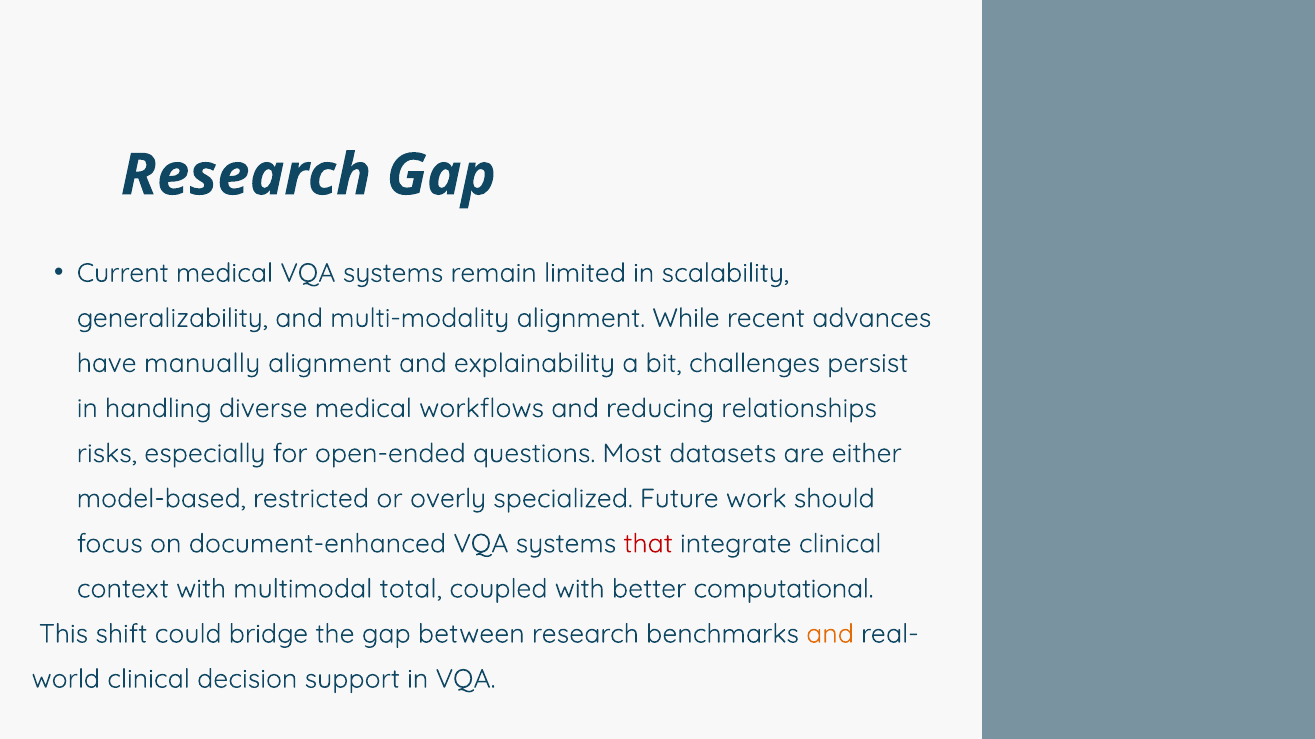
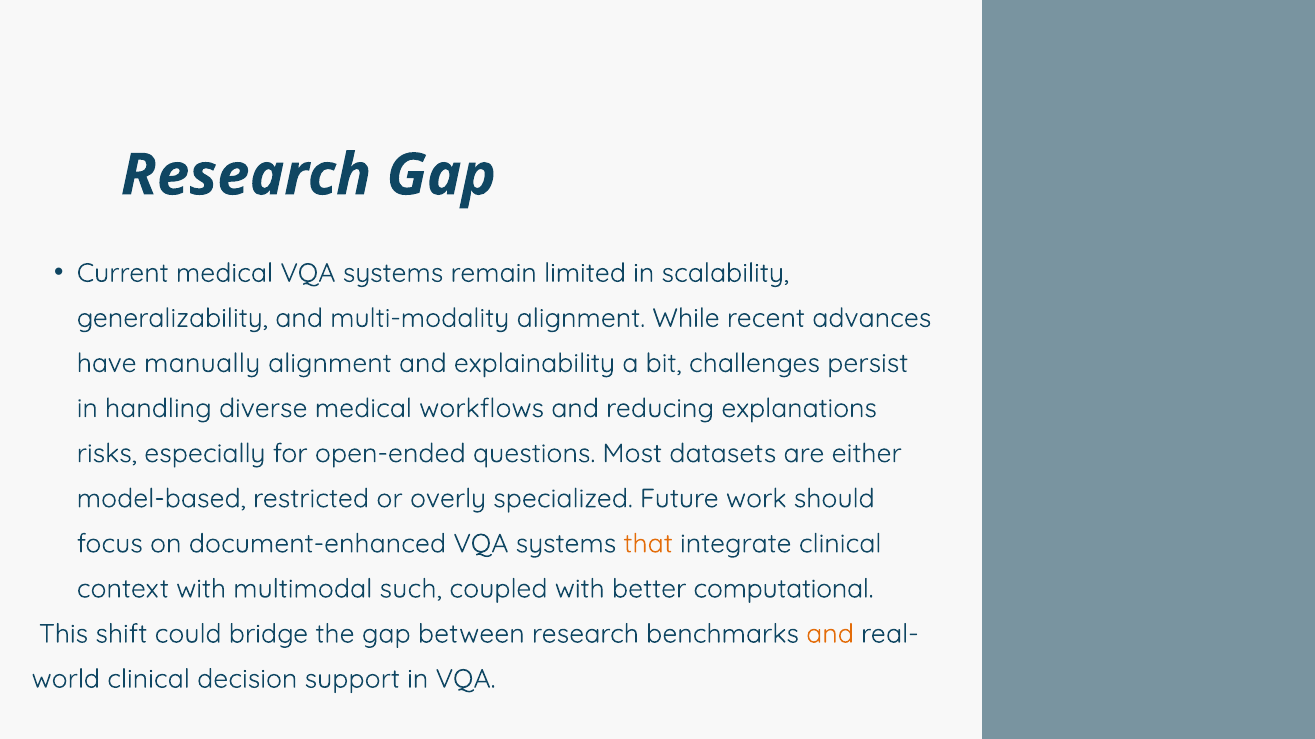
relationships: relationships -> explanations (799, 409)
that colour: red -> orange (648, 544)
total: total -> such (411, 589)
